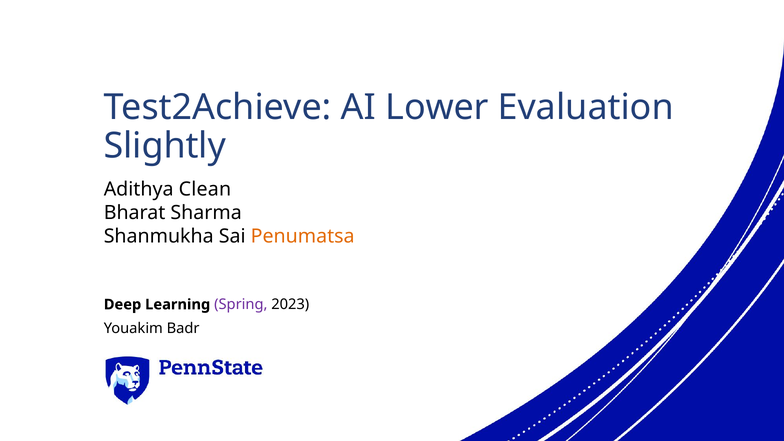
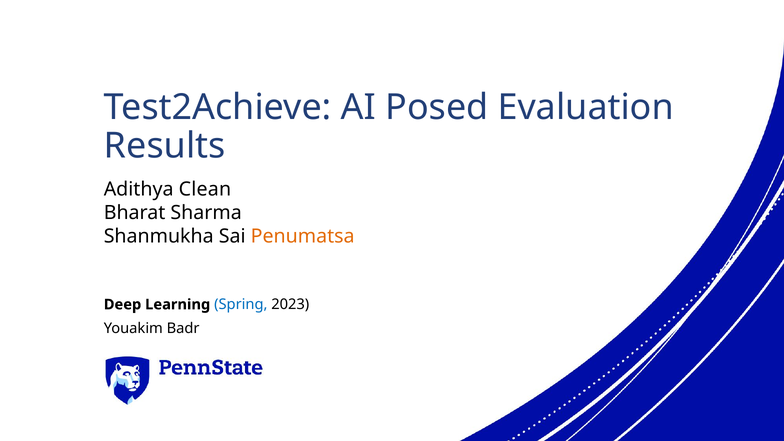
Lower: Lower -> Posed (437, 107)
Slightly: Slightly -> Results (165, 146)
Spring colour: purple -> blue (241, 304)
